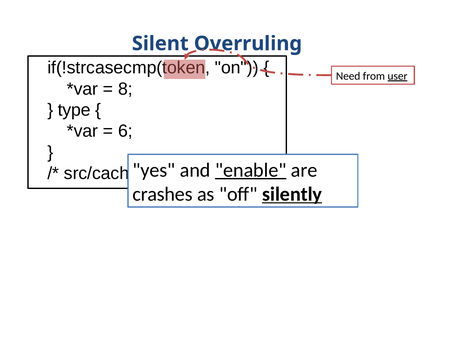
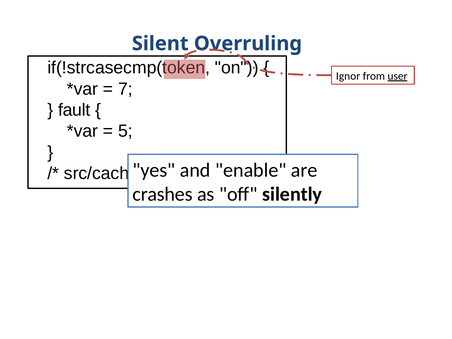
Need: Need -> Ignor (348, 76)
8: 8 -> 7 (125, 89)
type: type -> fault (74, 110)
6: 6 -> 5 (125, 131)
enable underline: present -> none (251, 170)
silently underline: present -> none (292, 194)
